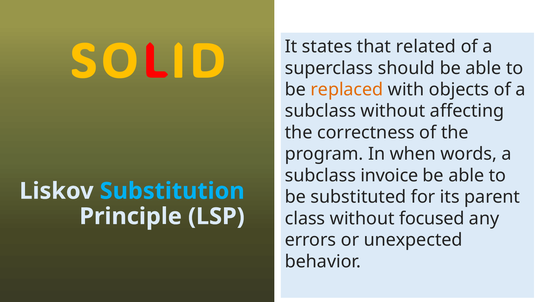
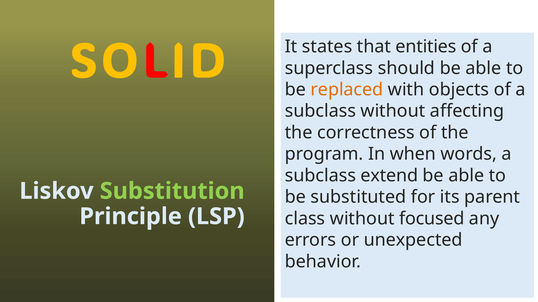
related: related -> entities (426, 47)
invoice: invoice -> extend (389, 176)
Substitution colour: light blue -> light green (172, 191)
